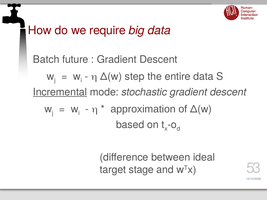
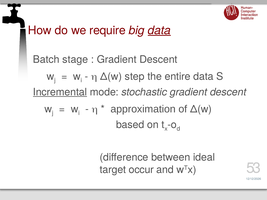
data underline: none -> present (159, 30)
future: future -> stage (75, 59)
stage: stage -> occur (141, 170)
